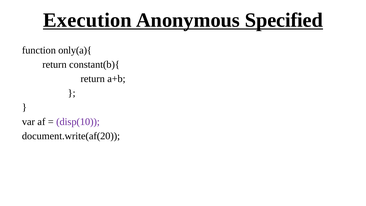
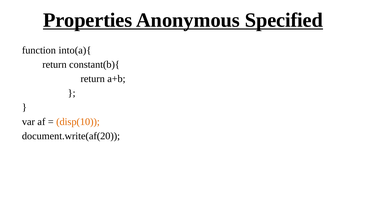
Execution: Execution -> Properties (88, 20)
only(a){: only(a){ -> into(a){ (75, 50)
disp(10 colour: purple -> orange (78, 122)
